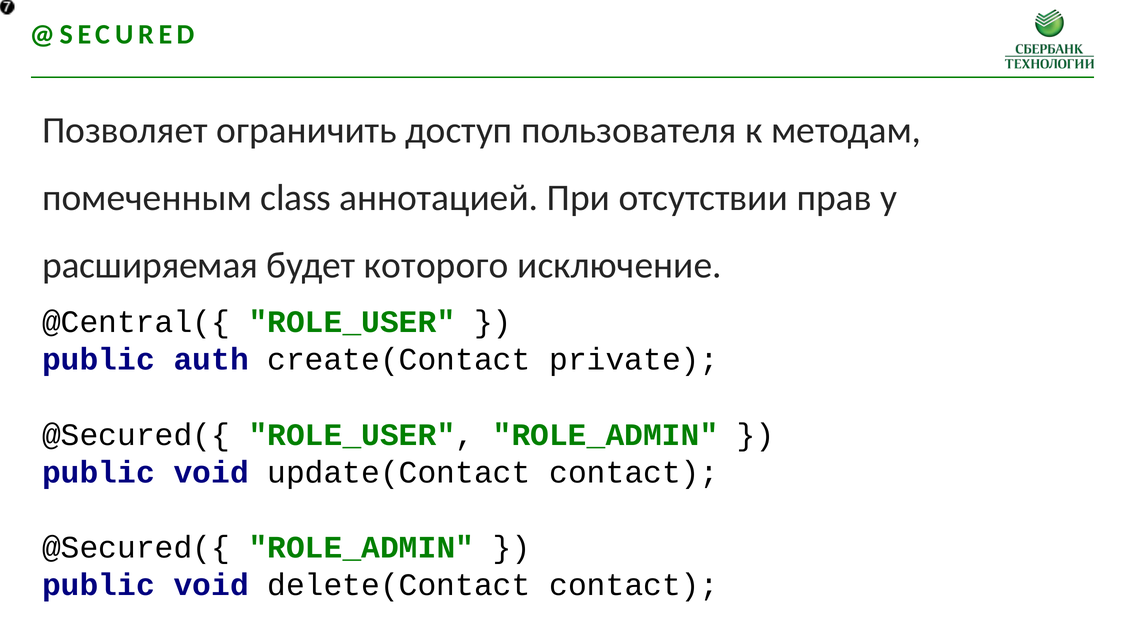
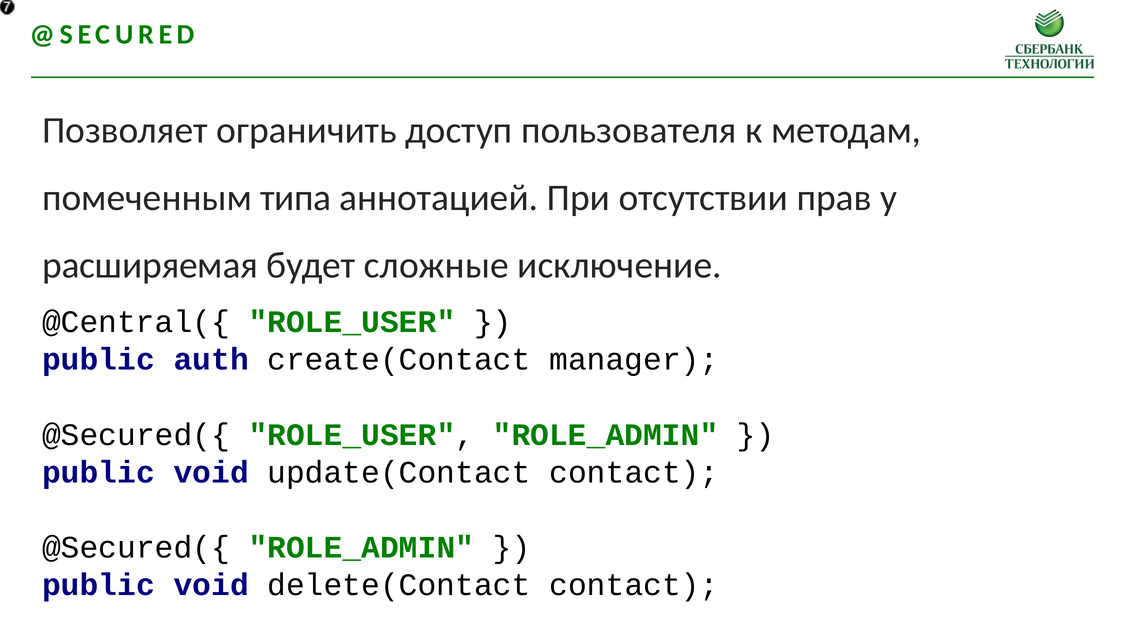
class: class -> типа (296, 198)
которого: которого -> сложные (436, 265)
private: private -> manager (634, 360)
